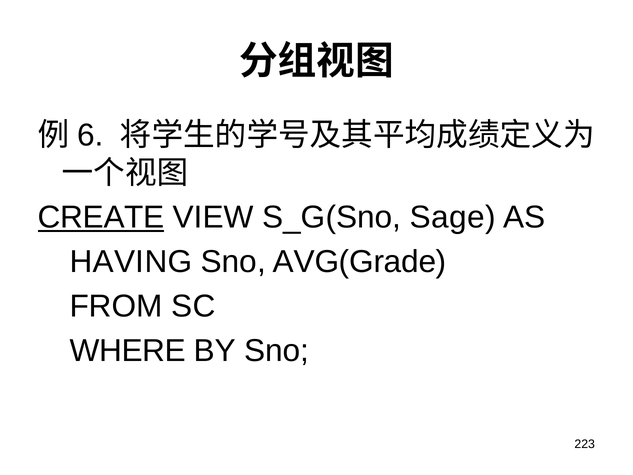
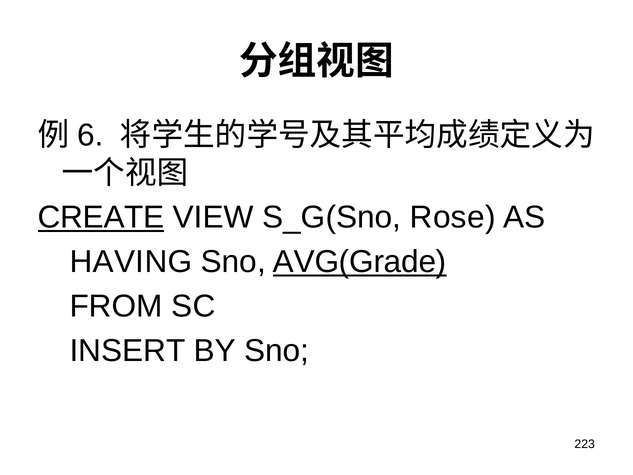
Sage: Sage -> Rose (453, 217)
AVG(Grade underline: none -> present (360, 262)
WHERE: WHERE -> INSERT (128, 350)
